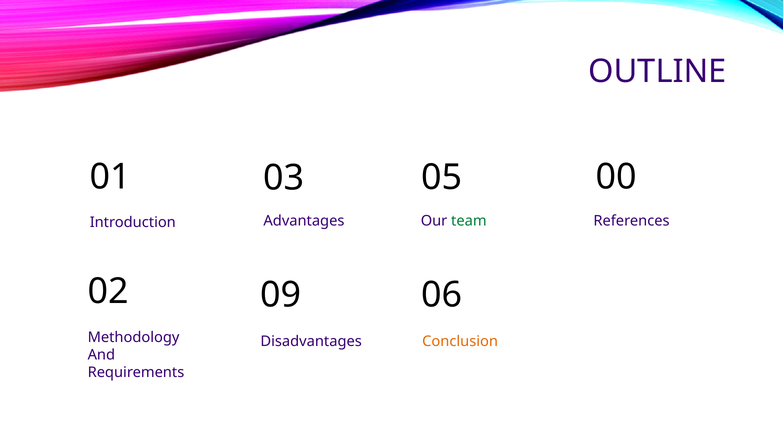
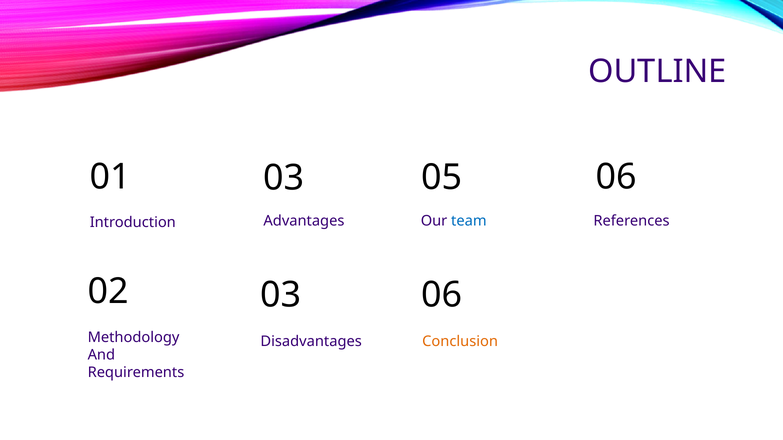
03 00: 00 -> 06 (616, 177)
team colour: green -> blue (469, 221)
02 09: 09 -> 03 (281, 295)
